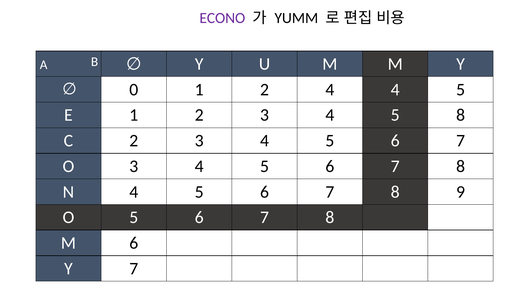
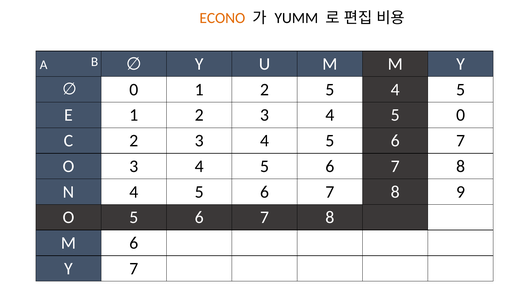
ECONO colour: purple -> orange (222, 18)
2 4: 4 -> 5 (330, 89)
5 8: 8 -> 0 (461, 115)
